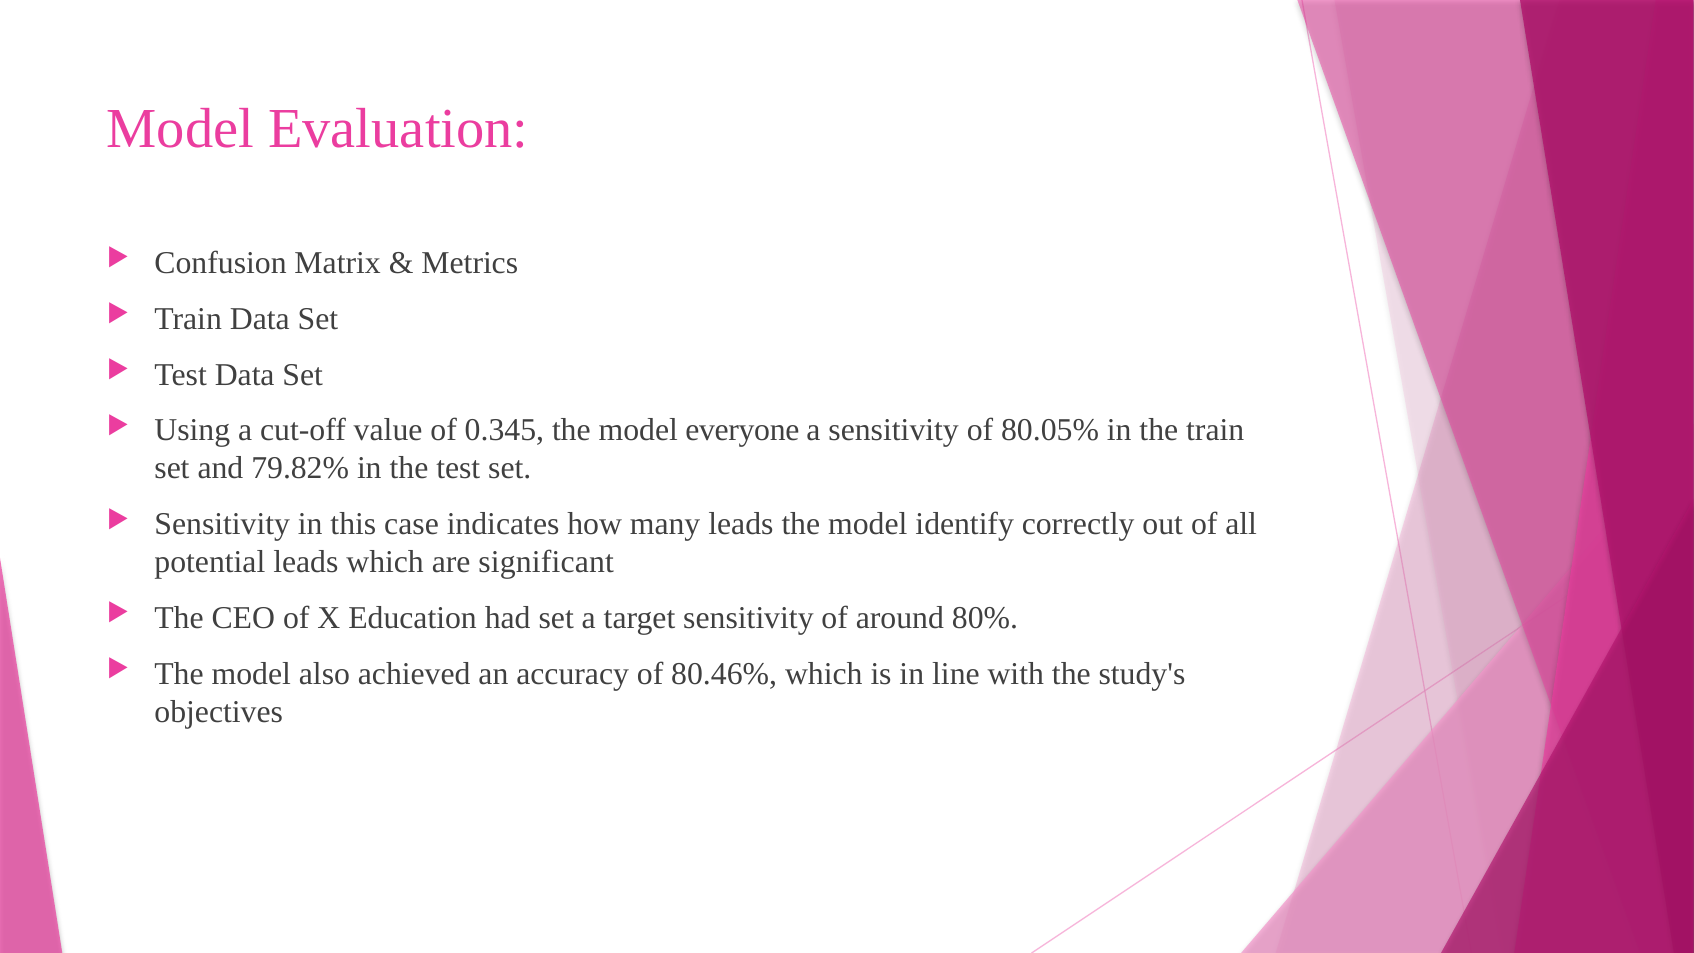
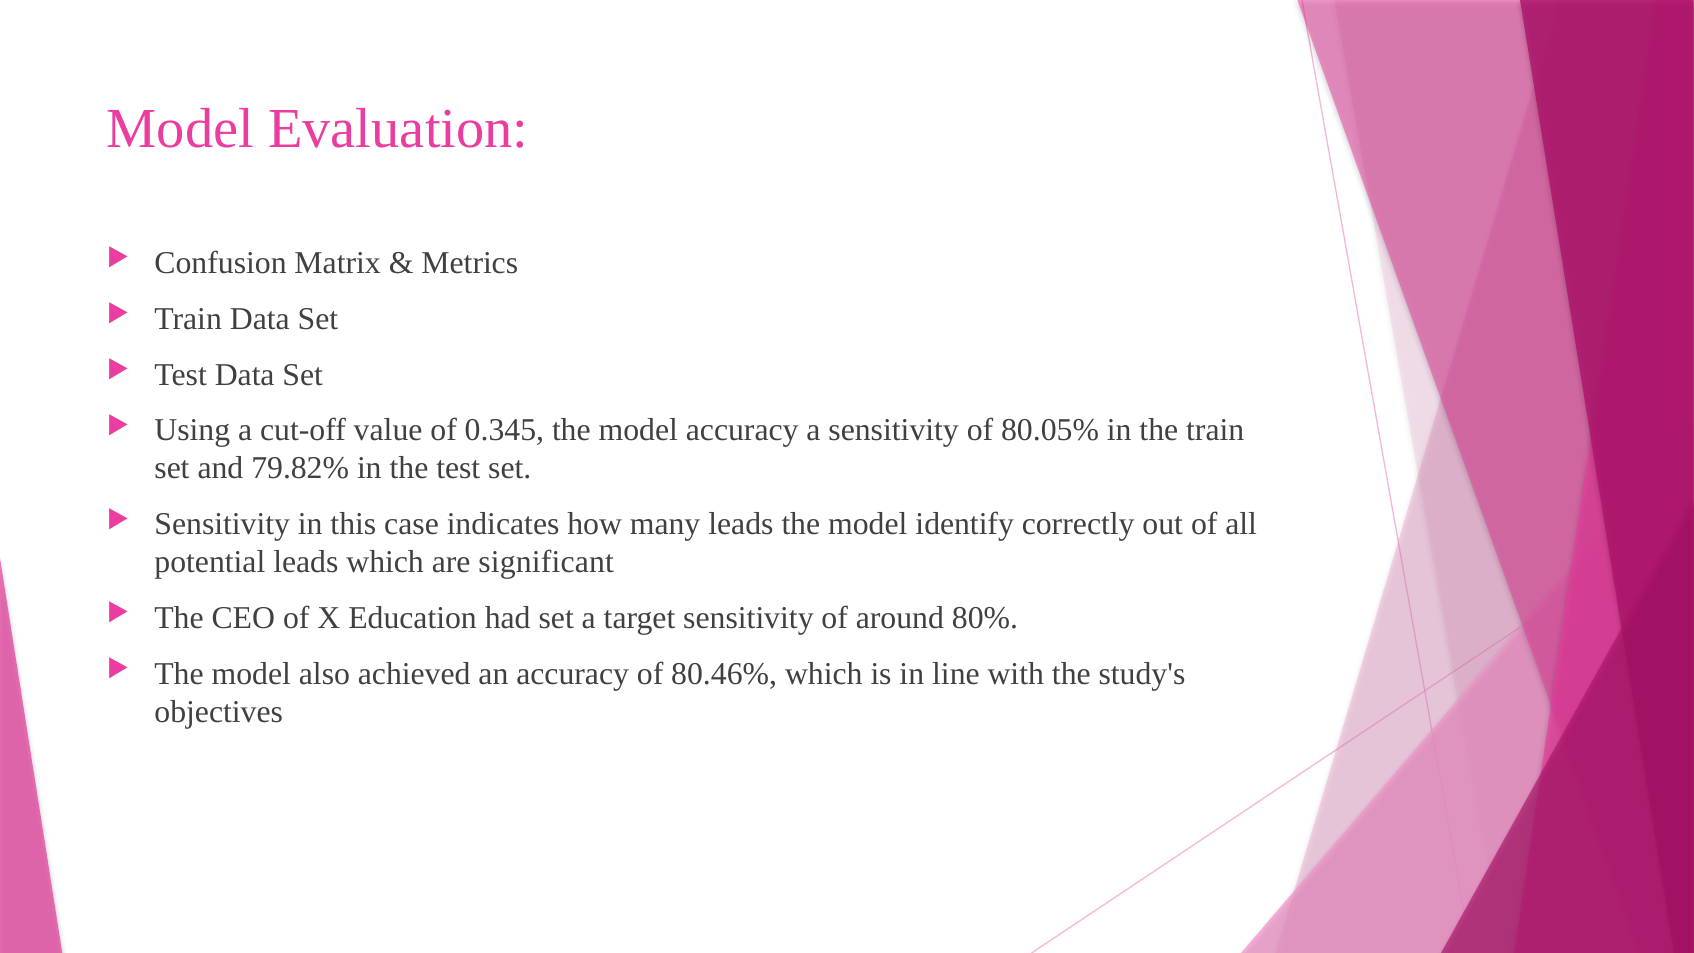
model everyone: everyone -> accuracy (742, 430)
